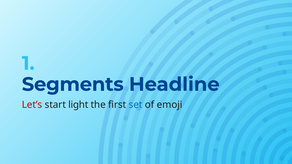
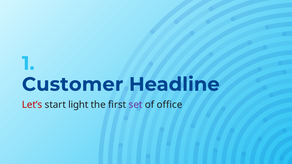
Segments: Segments -> Customer (73, 85)
set colour: blue -> purple (136, 105)
emoji: emoji -> office (170, 105)
